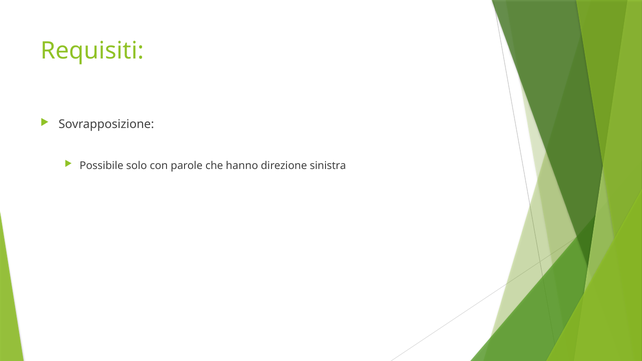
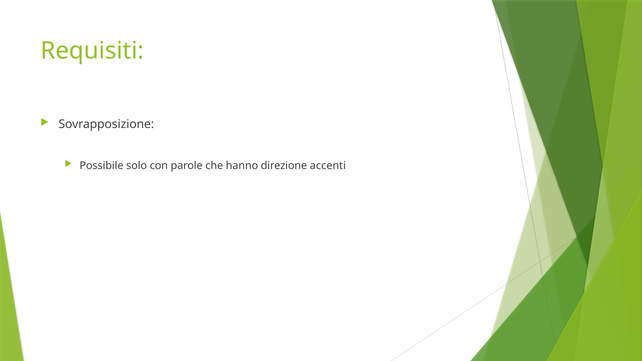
sinistra: sinistra -> accenti (328, 166)
